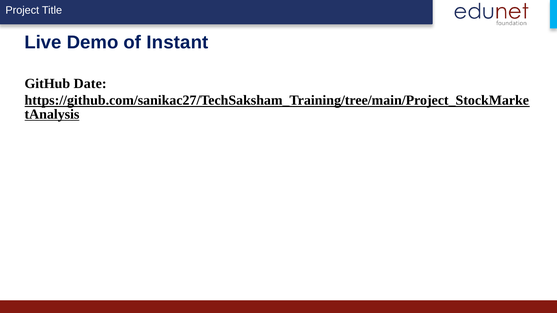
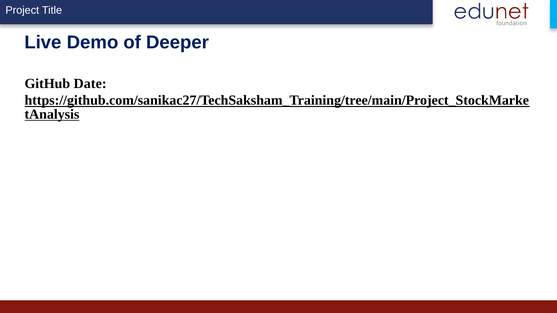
Instant: Instant -> Deeper (178, 42)
